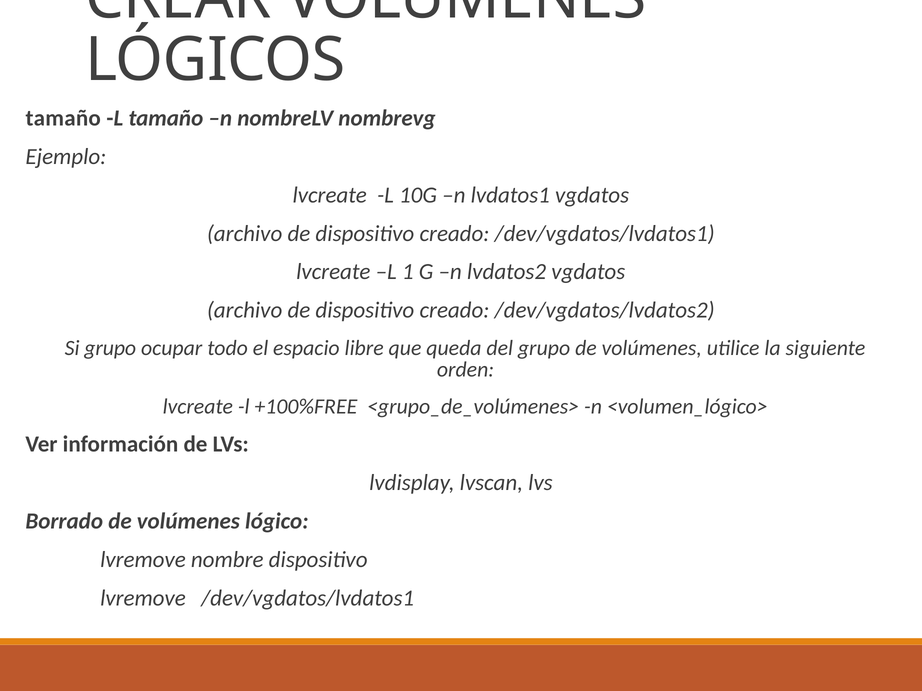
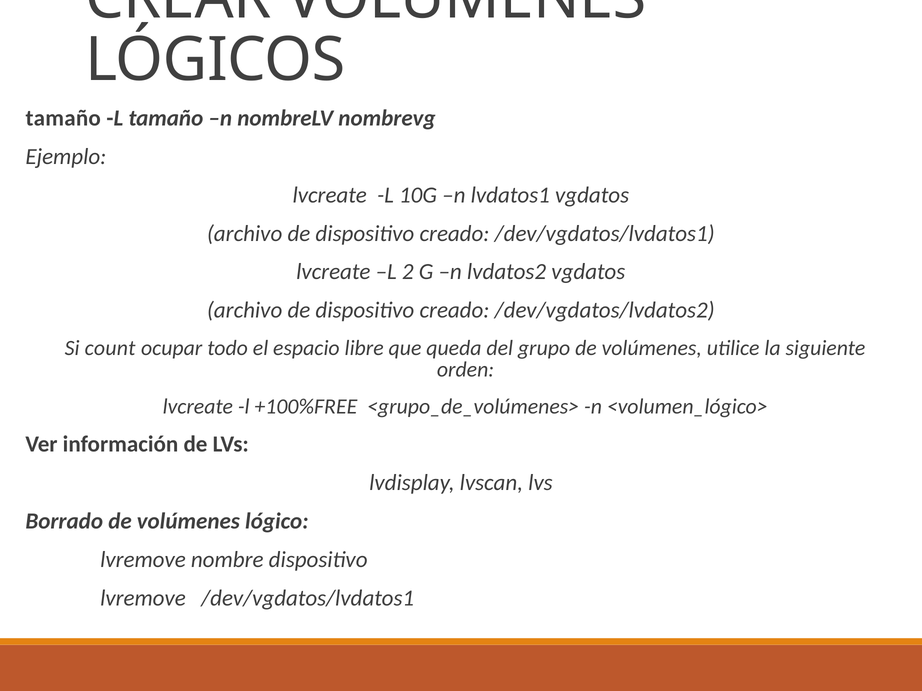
1: 1 -> 2 (408, 272)
Si grupo: grupo -> count (110, 348)
